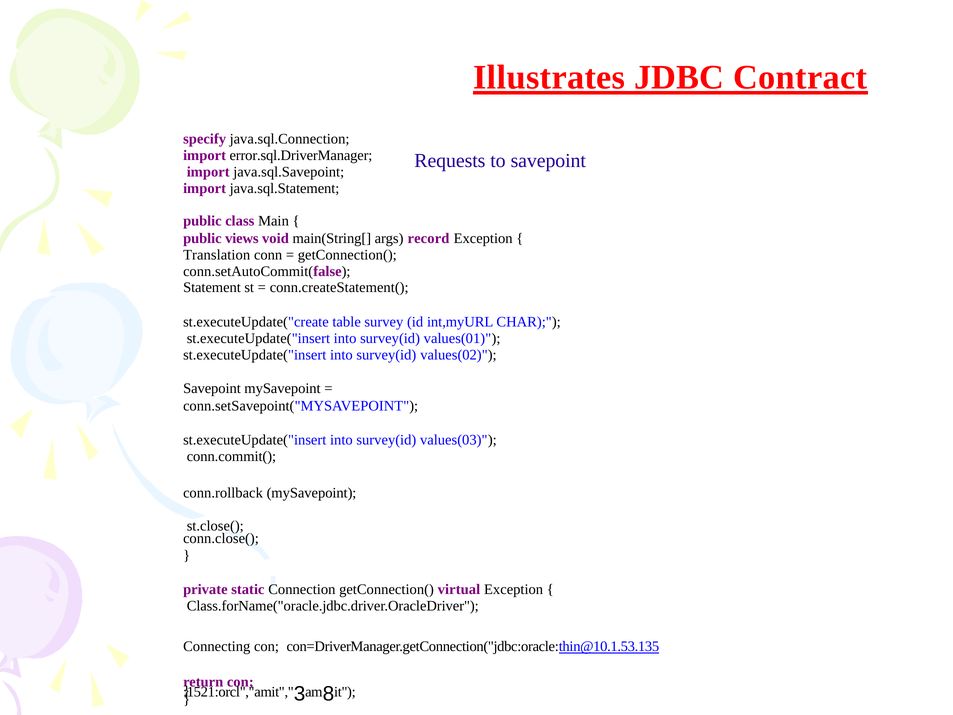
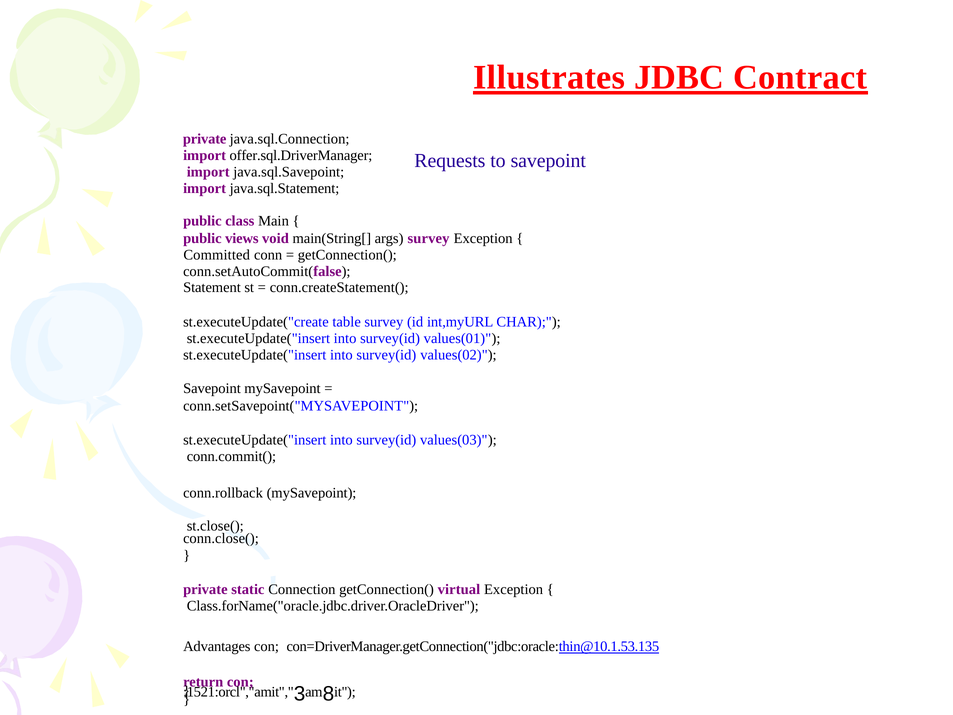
specify: specify -> private (205, 139)
error.sql.DriverManager: error.sql.DriverManager -> offer.sql.DriverManager (301, 155)
args record: record -> survey (429, 238)
Translation: Translation -> Committed (217, 255)
Connecting: Connecting -> Advantages (217, 646)
